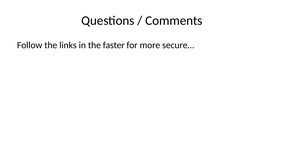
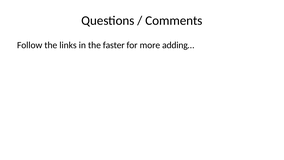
secure…: secure… -> adding… (178, 45)
